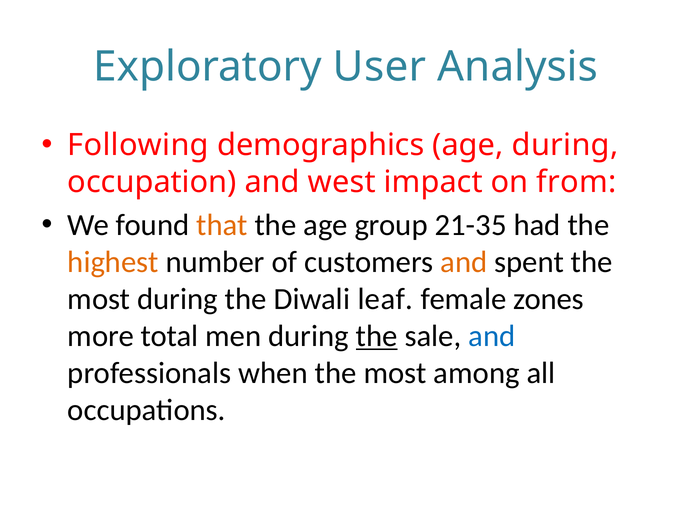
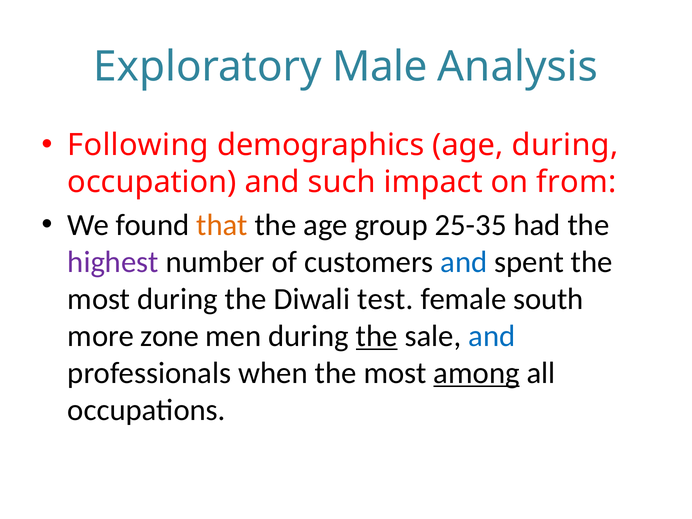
User: User -> Male (380, 67)
west: west -> such (342, 182)
21-35: 21-35 -> 25-35 (471, 225)
highest colour: orange -> purple (113, 262)
and colour: orange -> blue (464, 262)
leaf: leaf -> test (385, 299)
zones: zones -> south (548, 299)
total: total -> zone (170, 336)
among underline: none -> present (477, 373)
